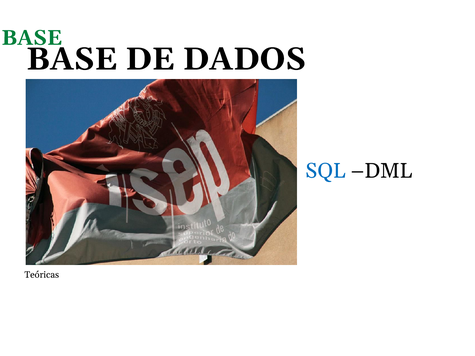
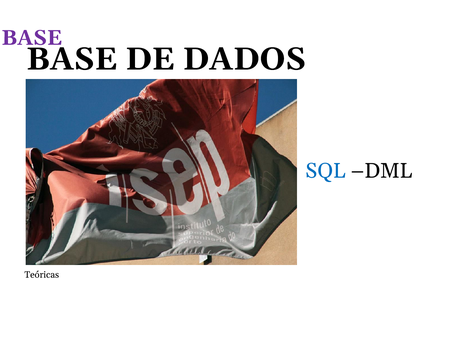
BASE colour: green -> purple (32, 38)
